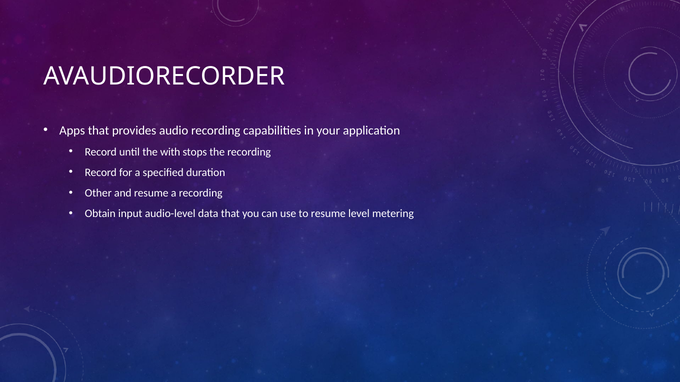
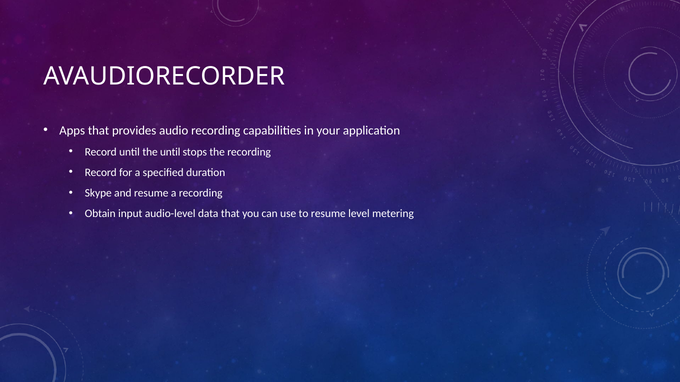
the with: with -> until (170, 152)
Other: Other -> Skype (98, 193)
